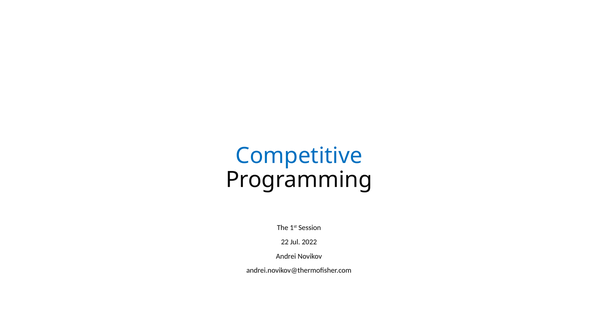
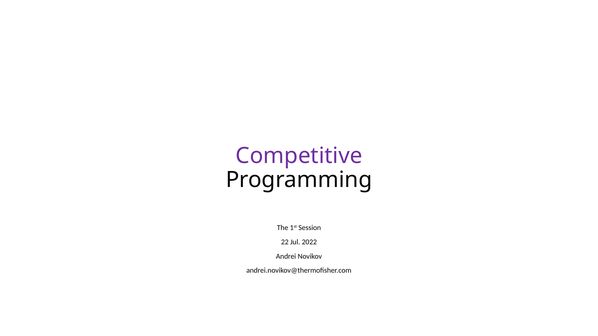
Competitive colour: blue -> purple (299, 156)
